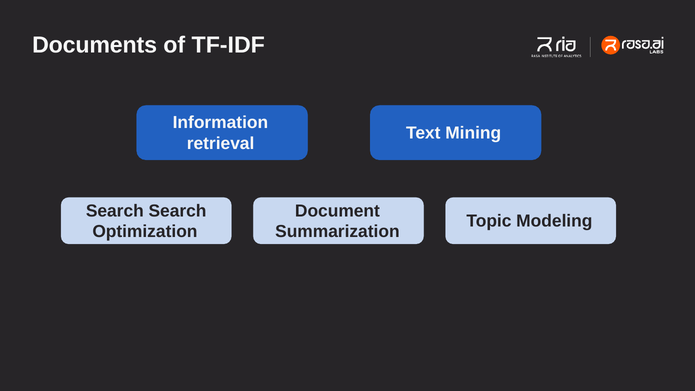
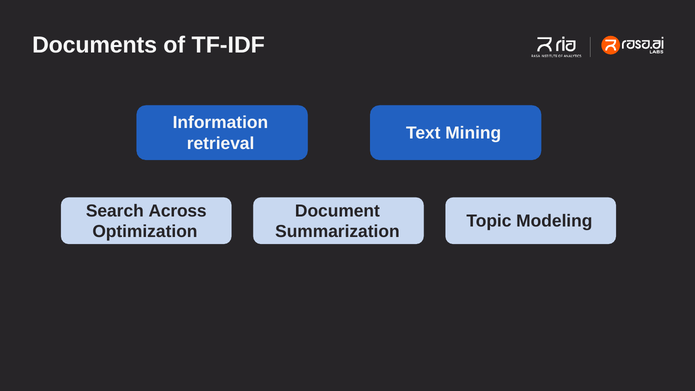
Search Search: Search -> Across (178, 211)
